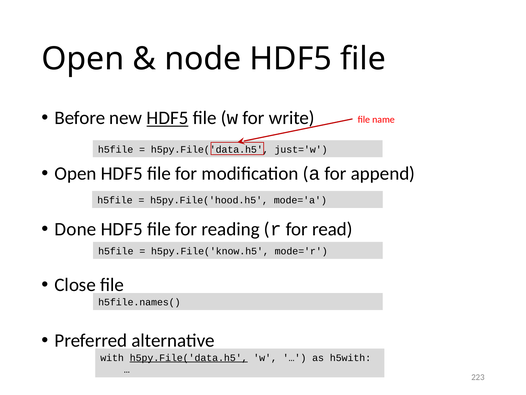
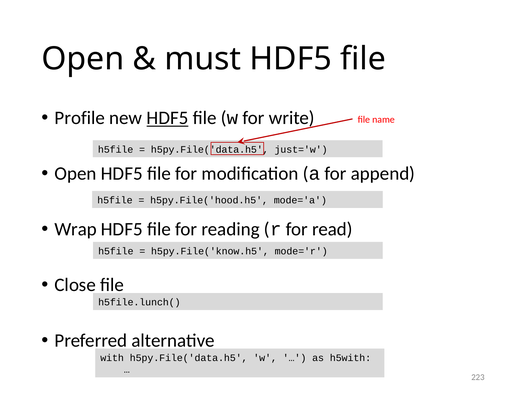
node: node -> must (203, 59)
Before: Before -> Profile (80, 118)
Done: Done -> Wrap (76, 229)
h5file.names(: h5file.names( -> h5file.lunch( (139, 302)
h5py.File('data.h5 underline: present -> none (189, 357)
